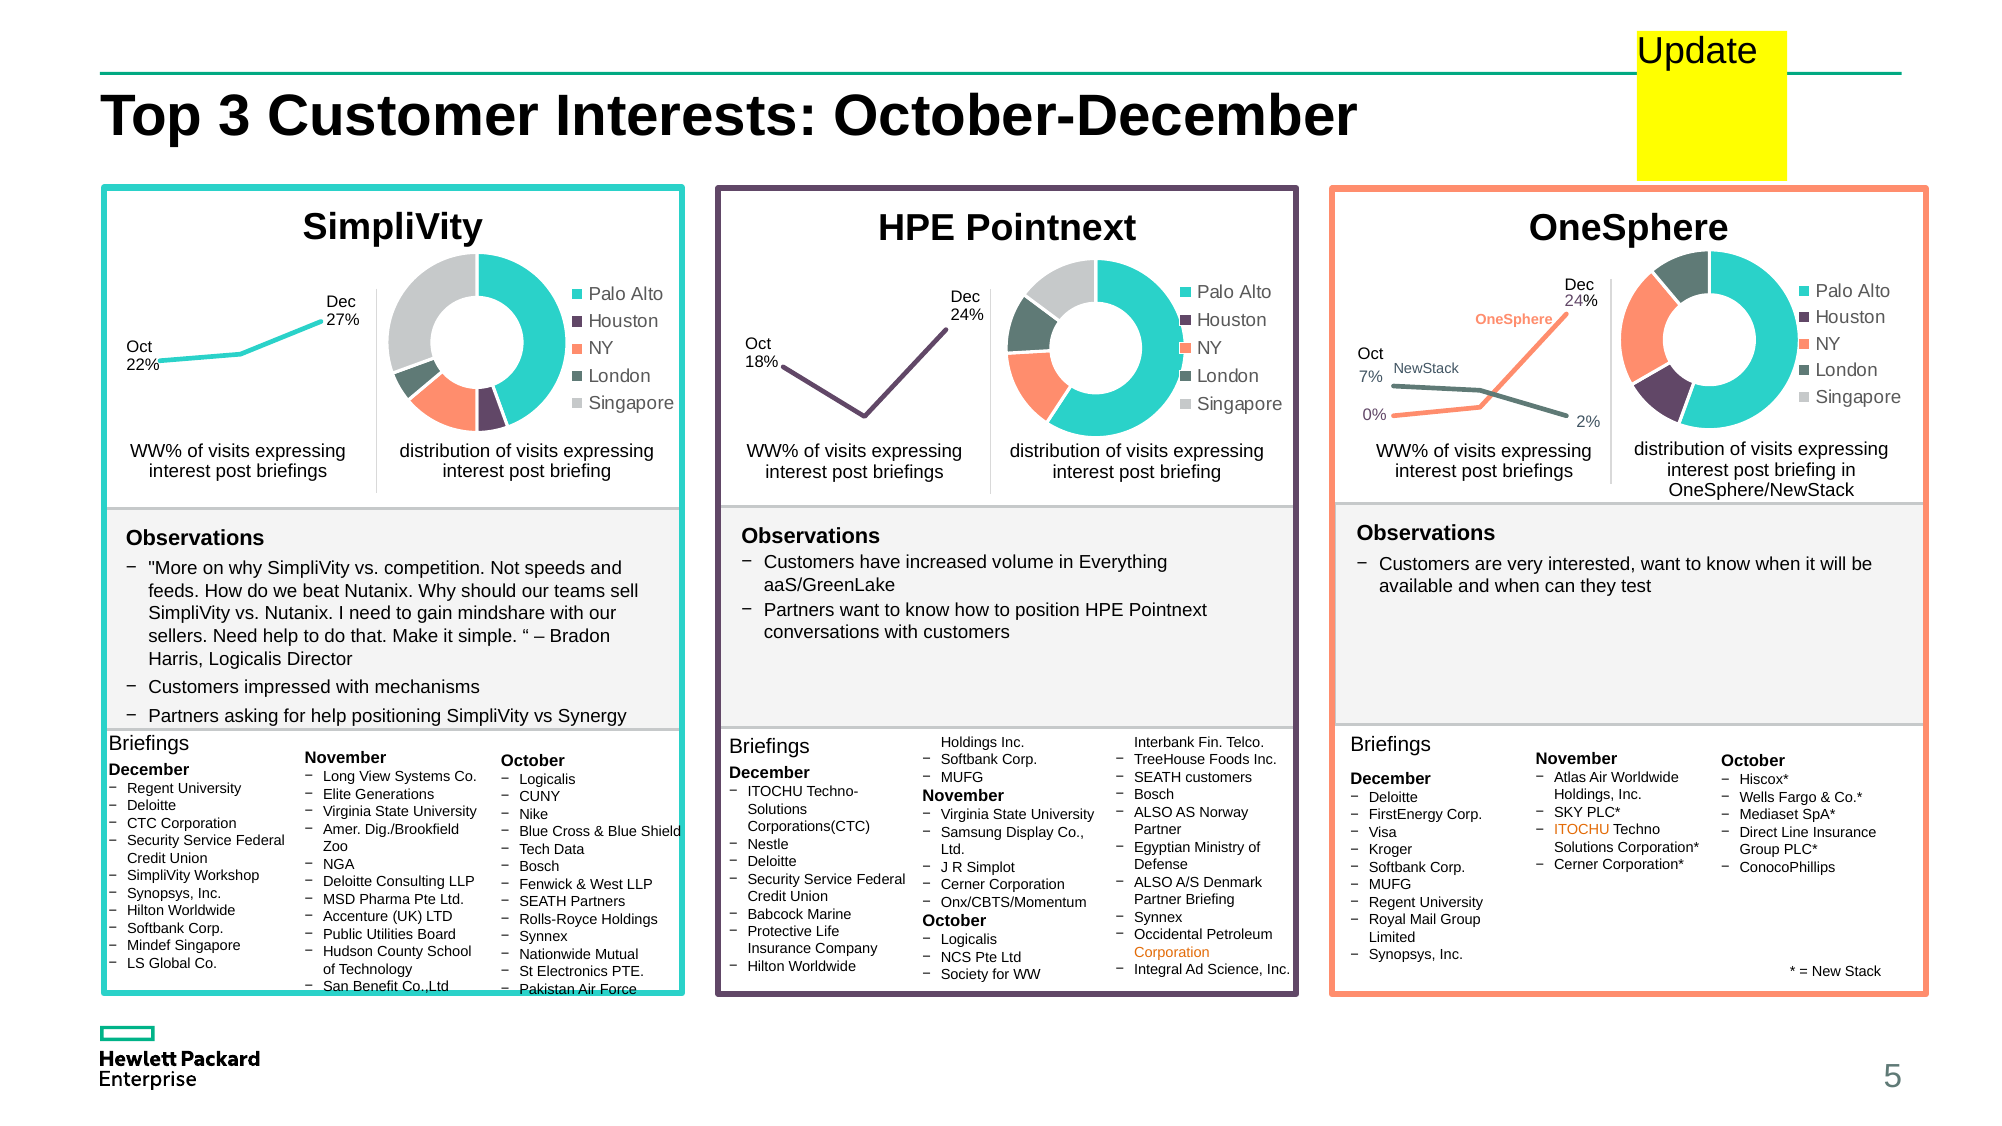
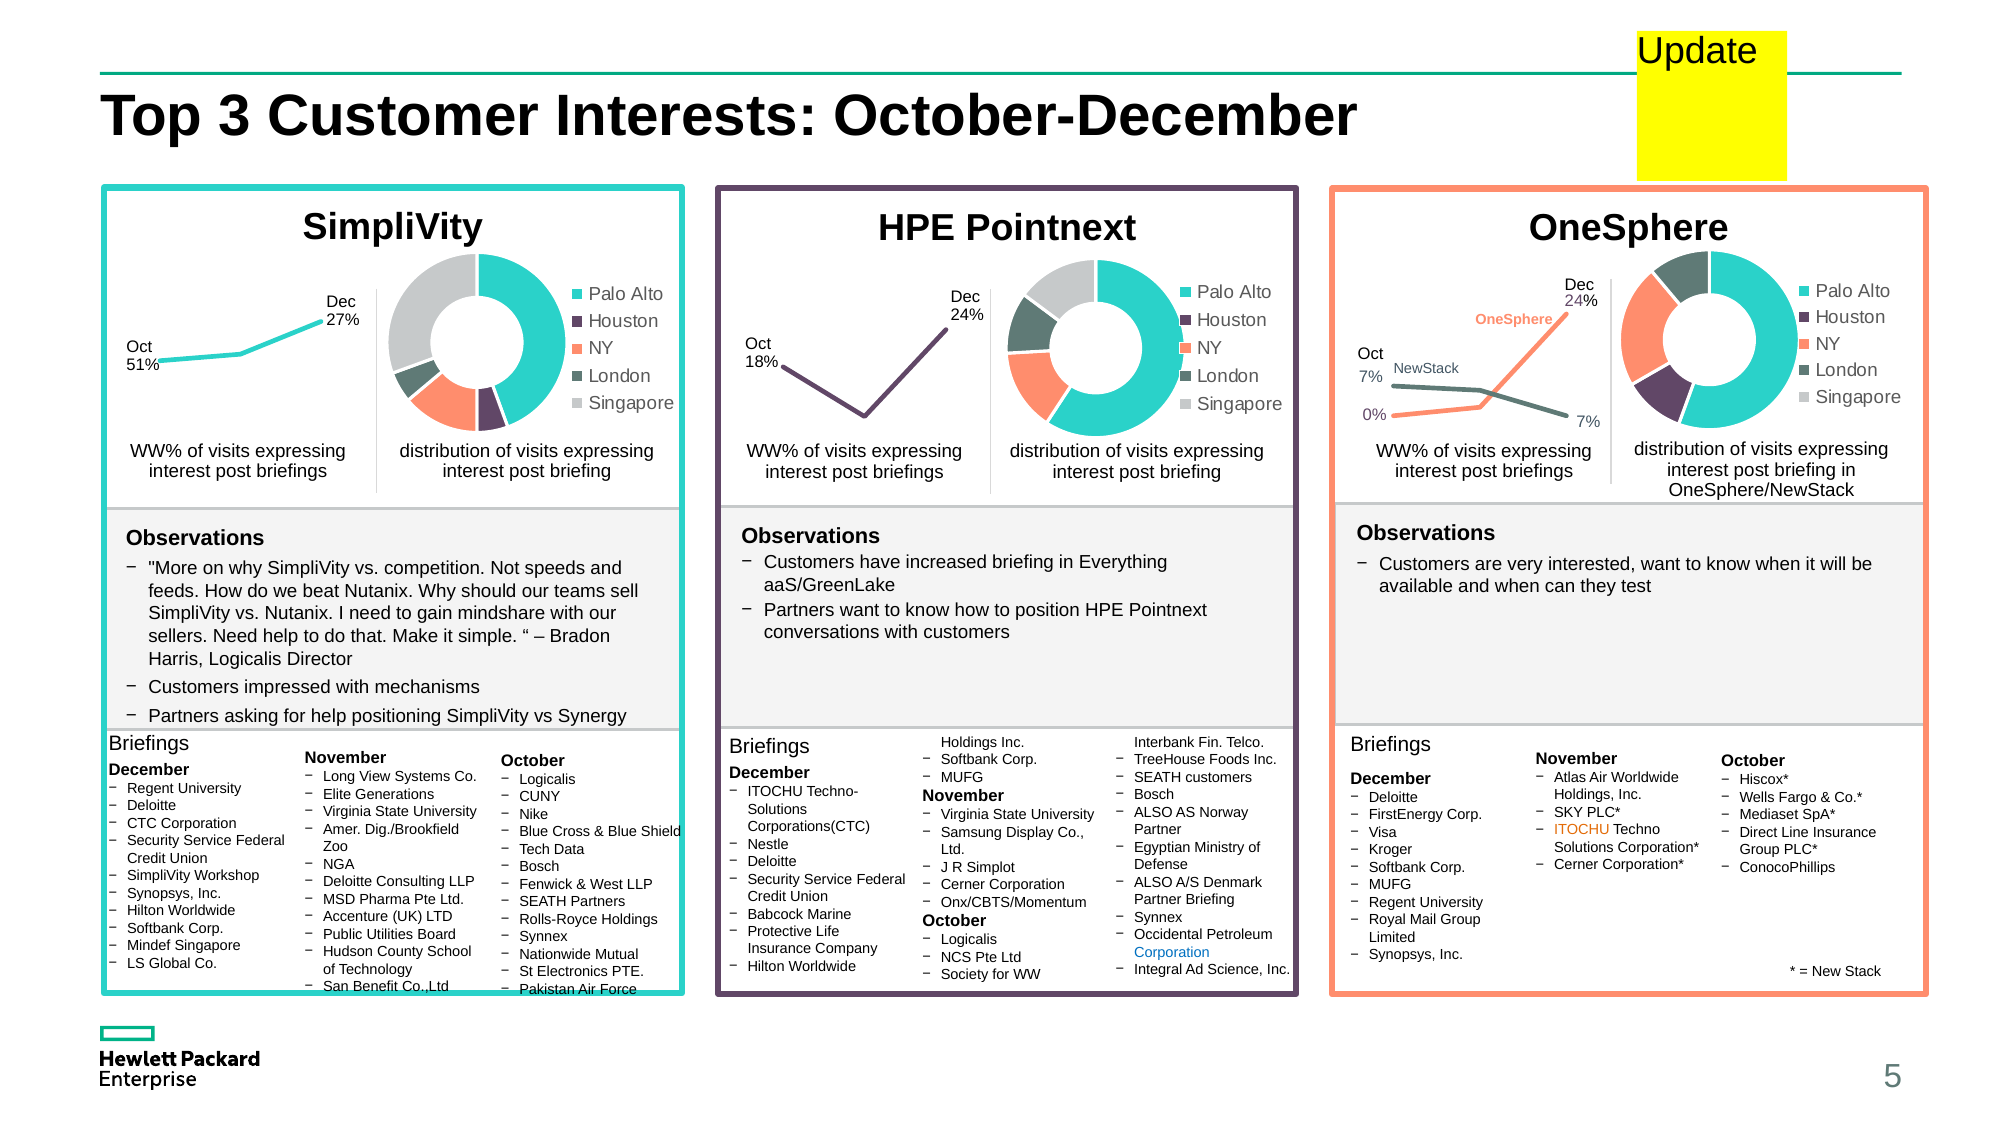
22%: 22% -> 51% (143, 365)
2%: 2% -> 7% (1588, 422)
increased volume: volume -> briefing (1023, 563)
Corporation colour: orange -> blue (1172, 953)
